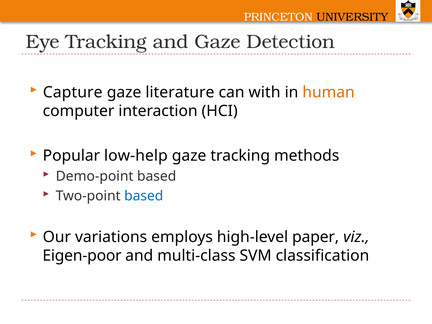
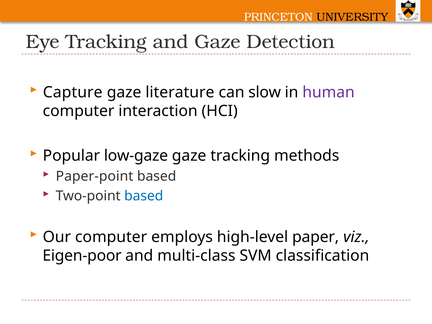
with: with -> slow (265, 92)
human colour: orange -> purple (329, 92)
low-help: low-help -> low-gaze (136, 156)
Demo-point: Demo-point -> Paper-point (95, 176)
Our variations: variations -> computer (111, 237)
